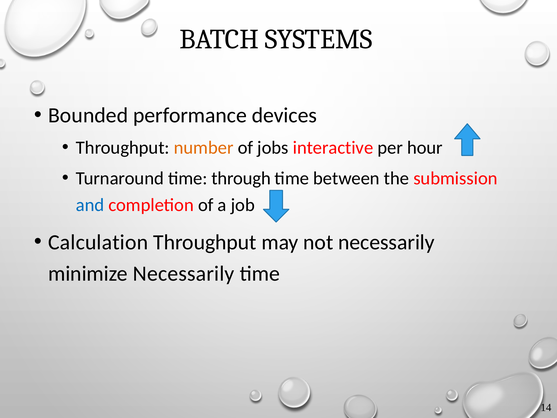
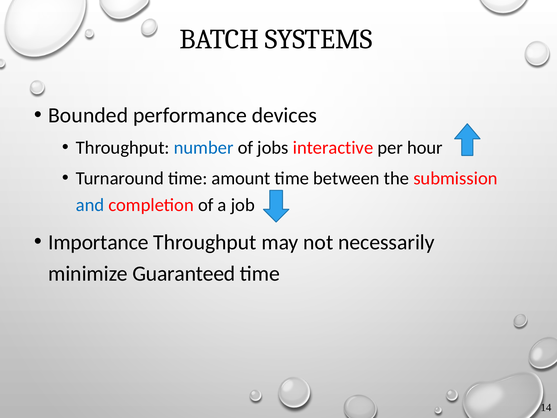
number colour: orange -> blue (204, 148)
through: through -> amount (241, 178)
Calculation: Calculation -> Importance (98, 242)
minimize Necessarily: Necessarily -> Guaranteed (184, 273)
